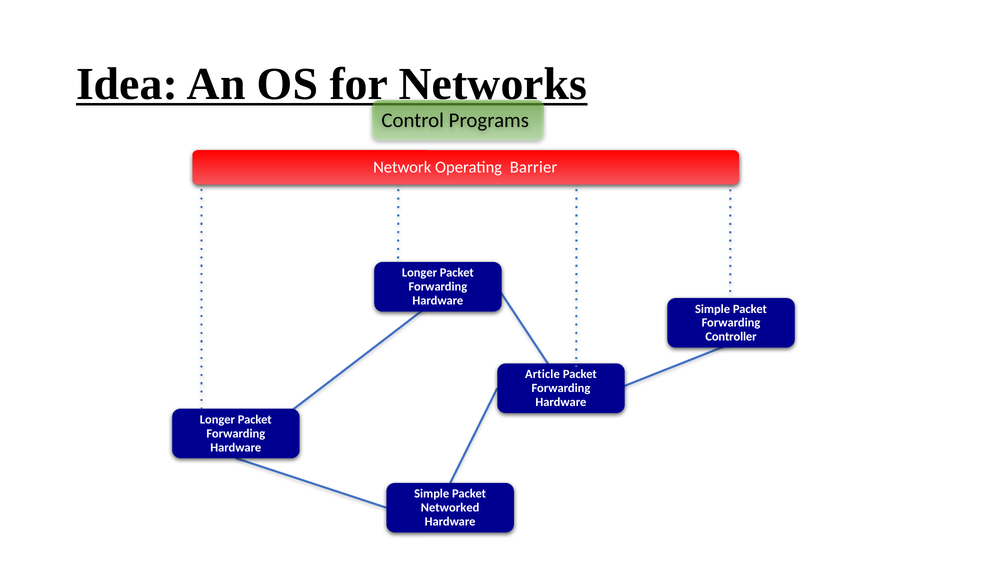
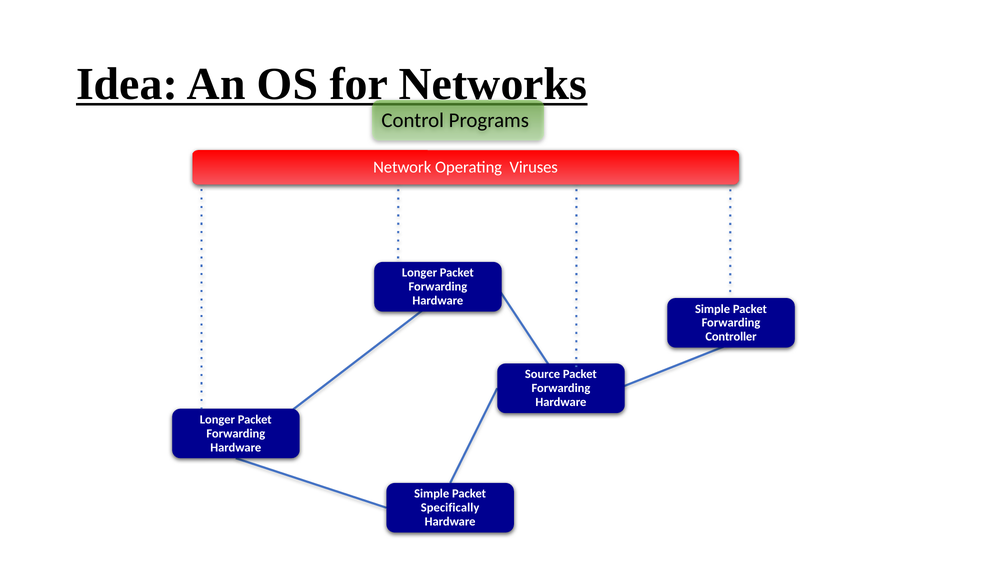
Barrier: Barrier -> Viruses (534, 167)
Article: Article -> Source (543, 374)
Networked: Networked -> Specifically (450, 507)
